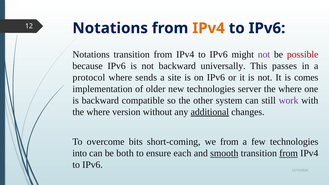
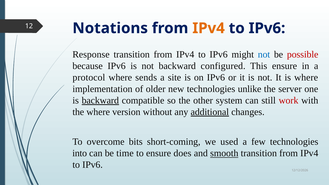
Notations: Notations -> Response (91, 55)
not colour: purple -> blue (264, 55)
universally: universally -> configured (223, 66)
This passes: passes -> ensure (285, 66)
is comes: comes -> where (306, 78)
server: server -> unlike (250, 89)
where: where -> server (290, 89)
backward underline: none -> present (100, 101)
work colour: purple -> red (289, 101)
we from: from -> used (229, 142)
both: both -> time (125, 153)
each: each -> does (182, 153)
from underline: present -> none (289, 153)
